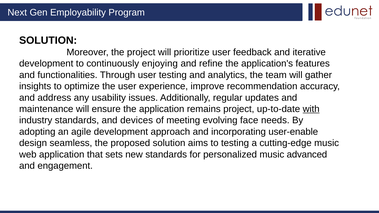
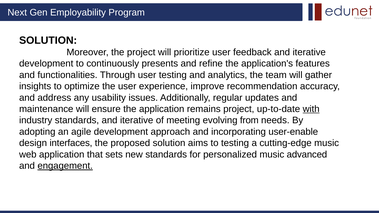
enjoying: enjoying -> presents (160, 64)
standards and devices: devices -> iterative (137, 120)
face: face -> from (249, 120)
seamless: seamless -> interfaces (71, 143)
engagement underline: none -> present (65, 166)
